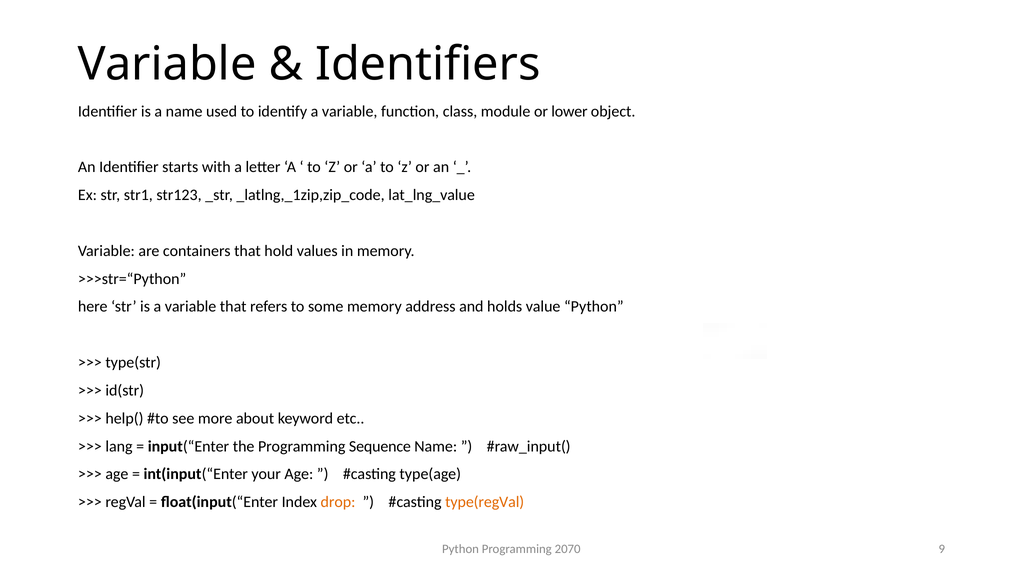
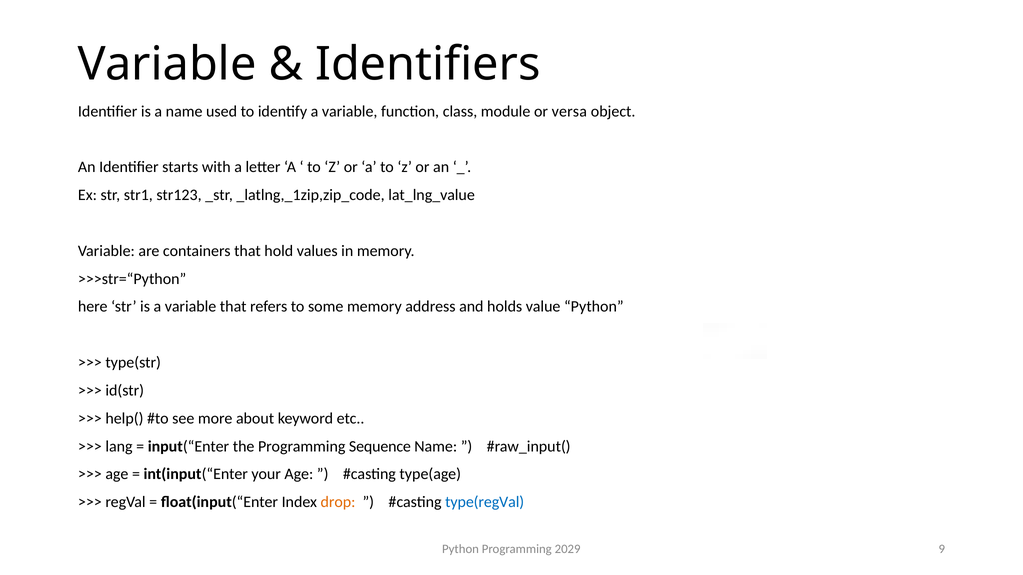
lower: lower -> versa (569, 111)
type(regVal colour: orange -> blue (485, 502)
2070: 2070 -> 2029 (568, 549)
